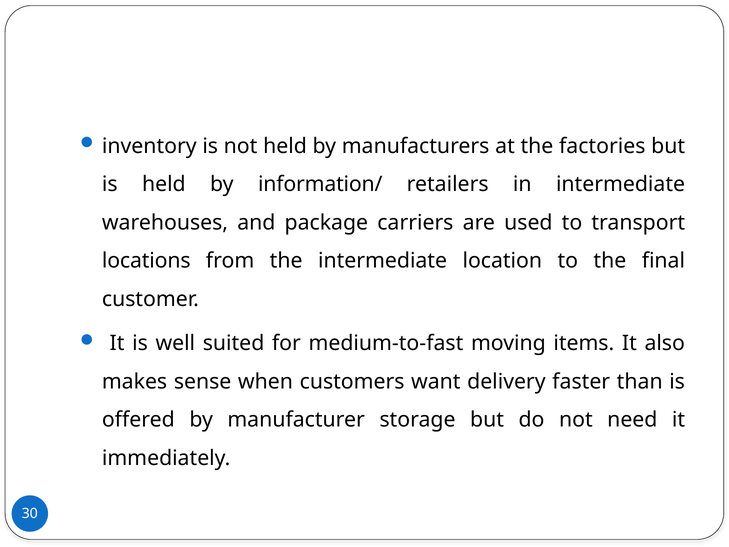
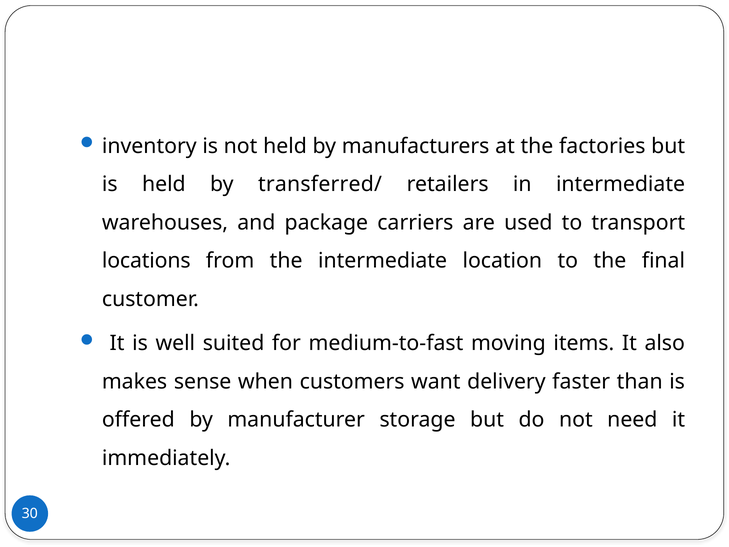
information/: information/ -> transferred/ (320, 184)
